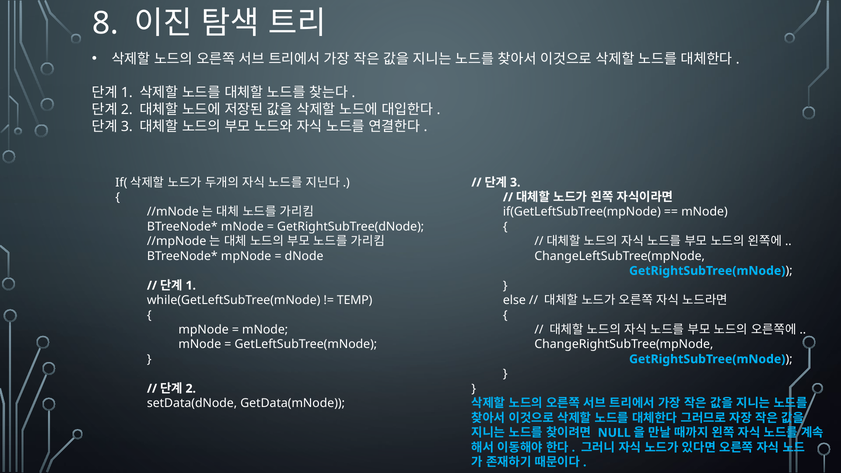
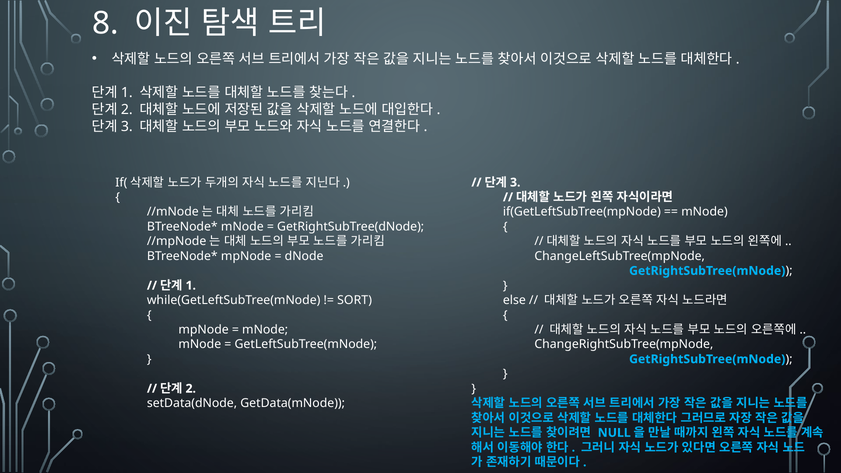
TEMP: TEMP -> SORT (355, 300)
